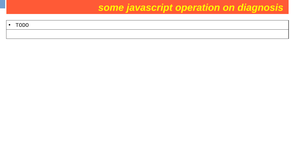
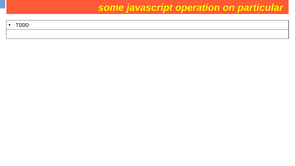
diagnosis: diagnosis -> particular (260, 8)
